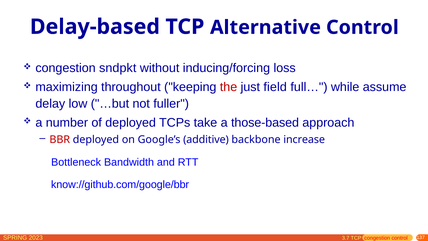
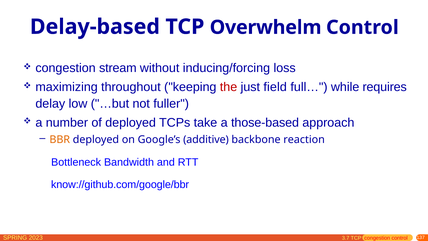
Alternative: Alternative -> Overwhelm (266, 27)
sndpkt: sndpkt -> stream (118, 68)
assume: assume -> requires (385, 87)
BBR colour: red -> orange (60, 140)
increase: increase -> reaction (304, 140)
